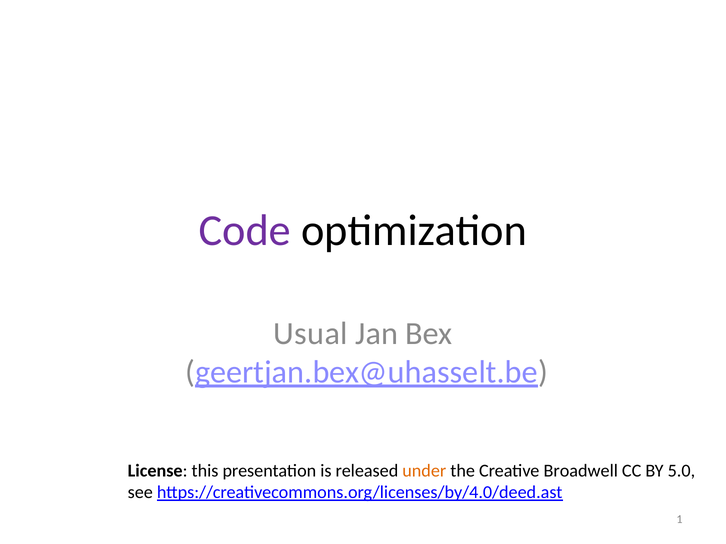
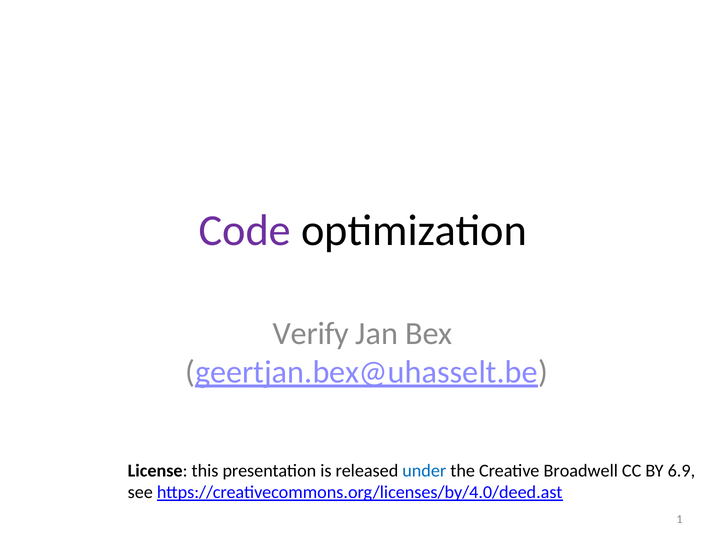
Usual: Usual -> Verify (311, 334)
under colour: orange -> blue (424, 471)
5.0: 5.0 -> 6.9 (681, 471)
